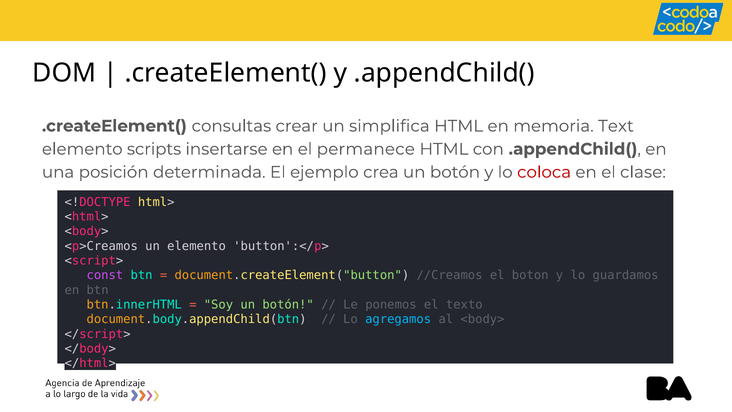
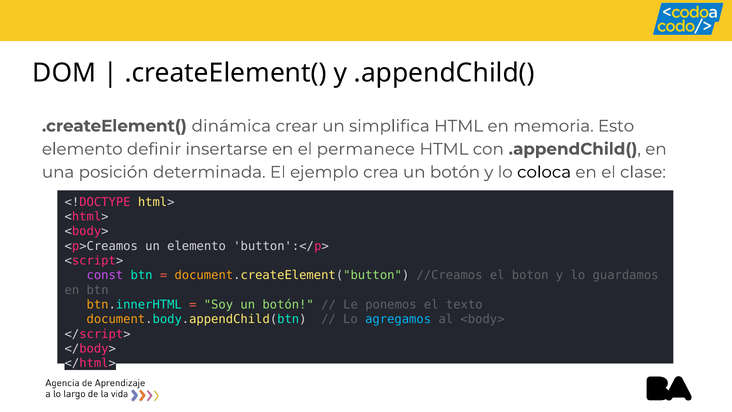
consultas: consultas -> dinámica (231, 126)
Text: Text -> Esto (616, 126)
scripts: scripts -> definir (154, 149)
coloca colour: red -> black (544, 172)
